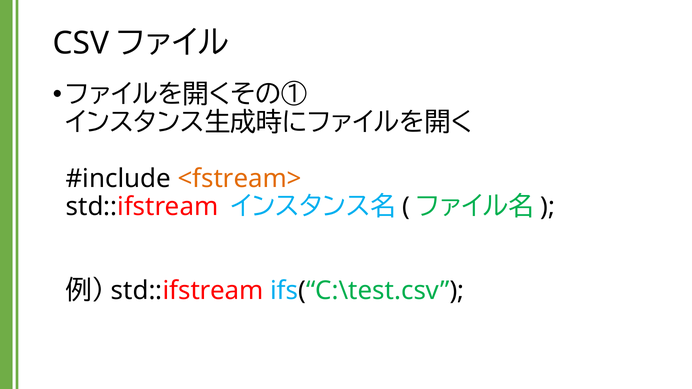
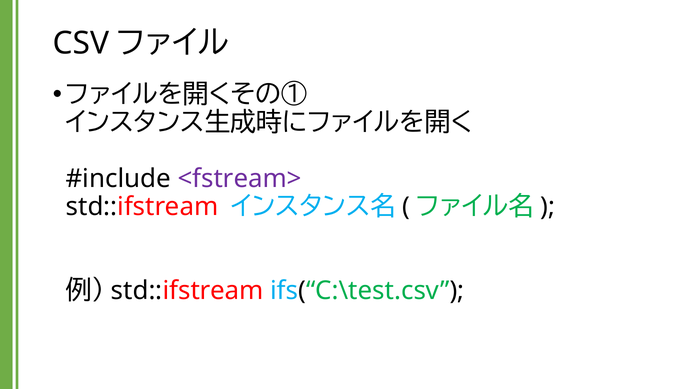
<fstream> colour: orange -> purple (240, 179)
